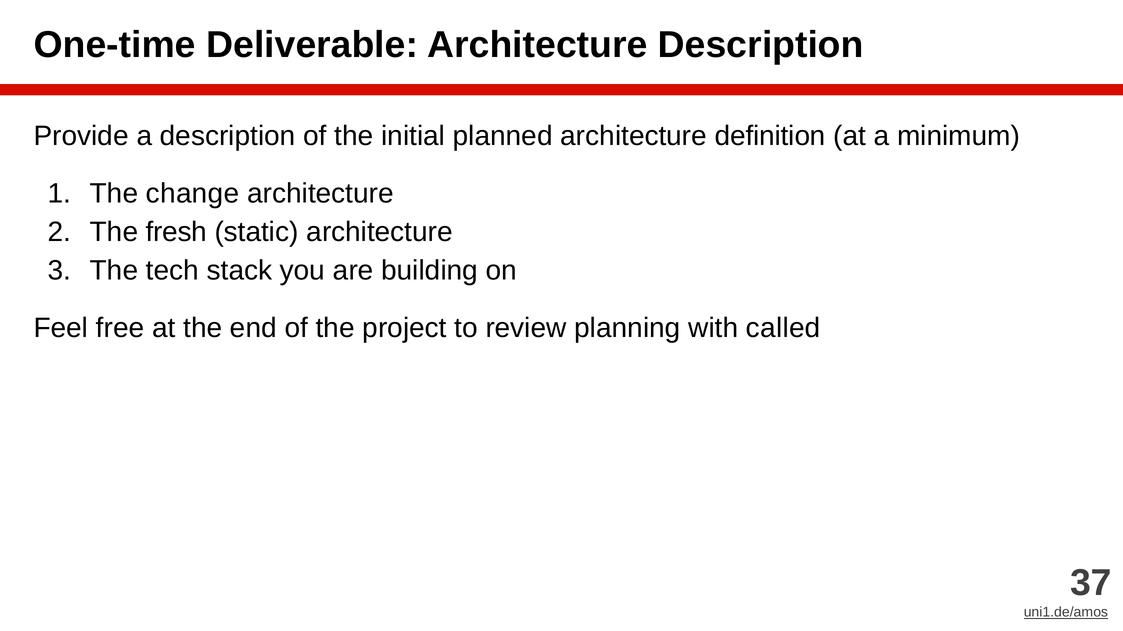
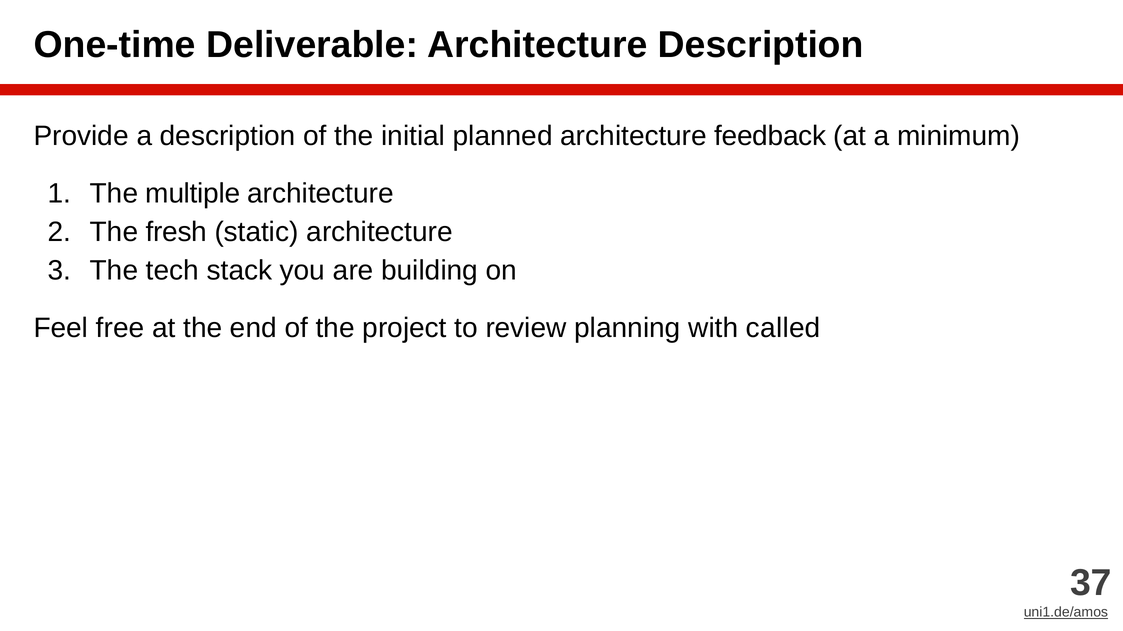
definition: definition -> feedback (770, 136)
change: change -> multiple (193, 194)
